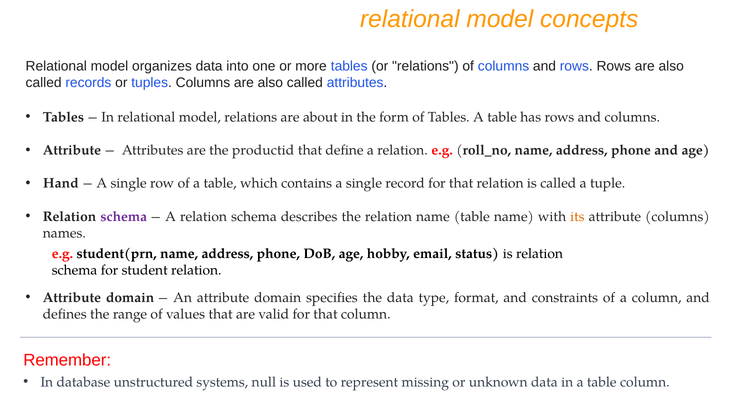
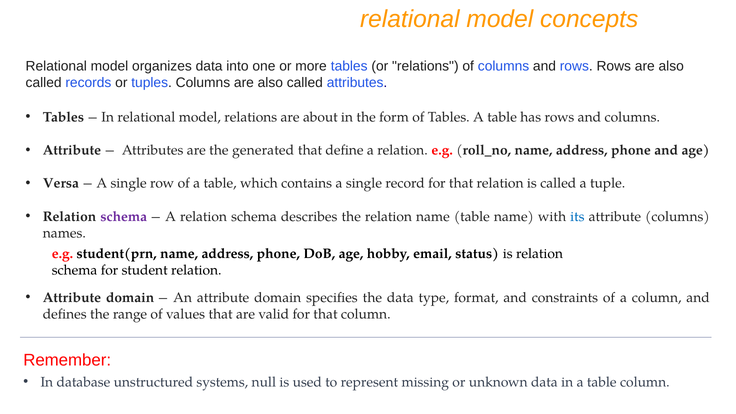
productid: productid -> generated (263, 150)
Hand: Hand -> Versa (61, 183)
its colour: orange -> blue (577, 217)
